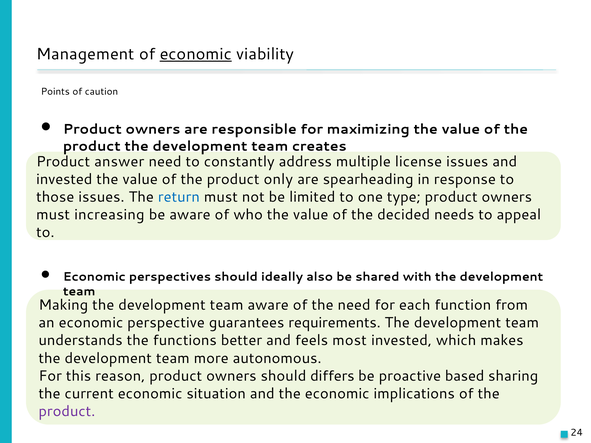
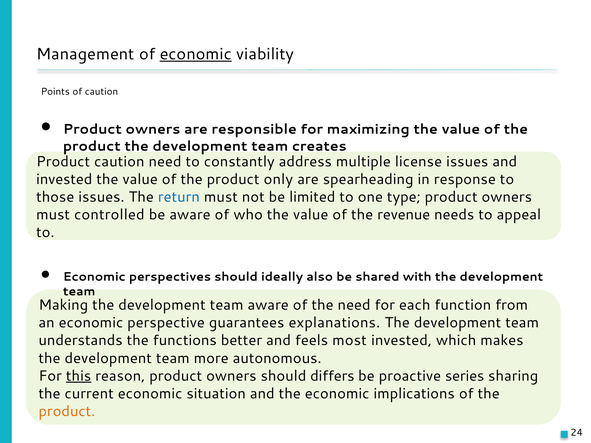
Product answer: answer -> caution (119, 162)
increasing: increasing -> controlled (109, 215)
decided: decided -> revenue (404, 215)
requirements: requirements -> explanations (334, 323)
this underline: none -> present (79, 376)
based: based -> series (465, 376)
product colour: purple -> orange (67, 412)
